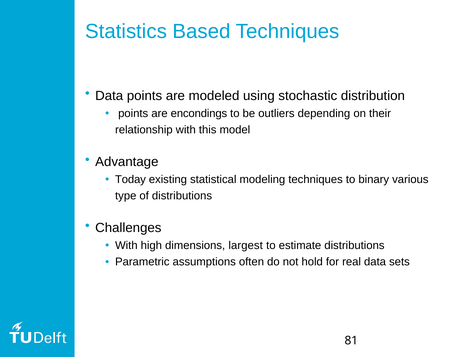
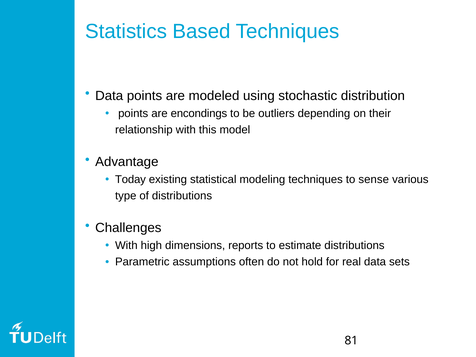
binary: binary -> sense (374, 179)
largest: largest -> reports (246, 245)
